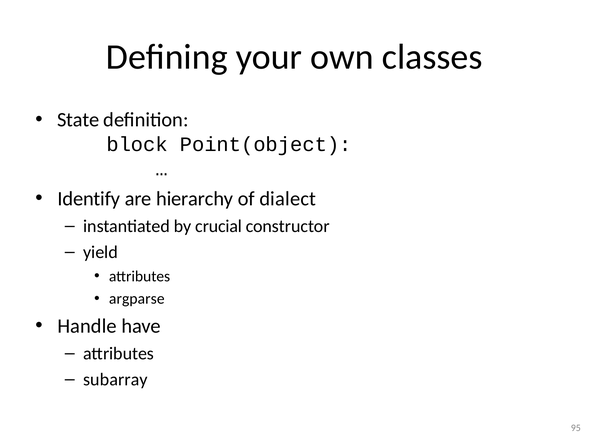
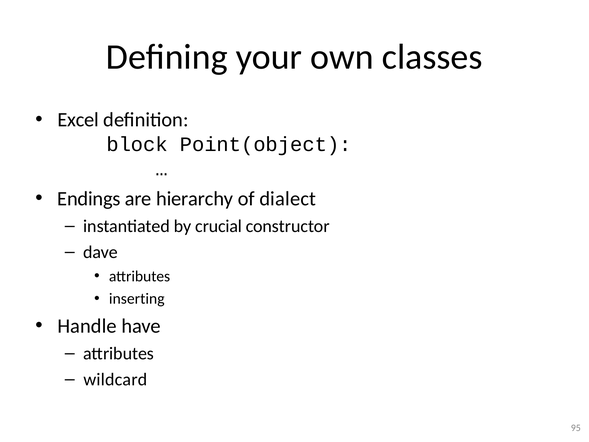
State: State -> Excel (78, 120)
Identify: Identify -> Endings (89, 199)
yield: yield -> dave (101, 252)
argparse: argparse -> inserting (137, 299)
subarray: subarray -> wildcard (115, 379)
